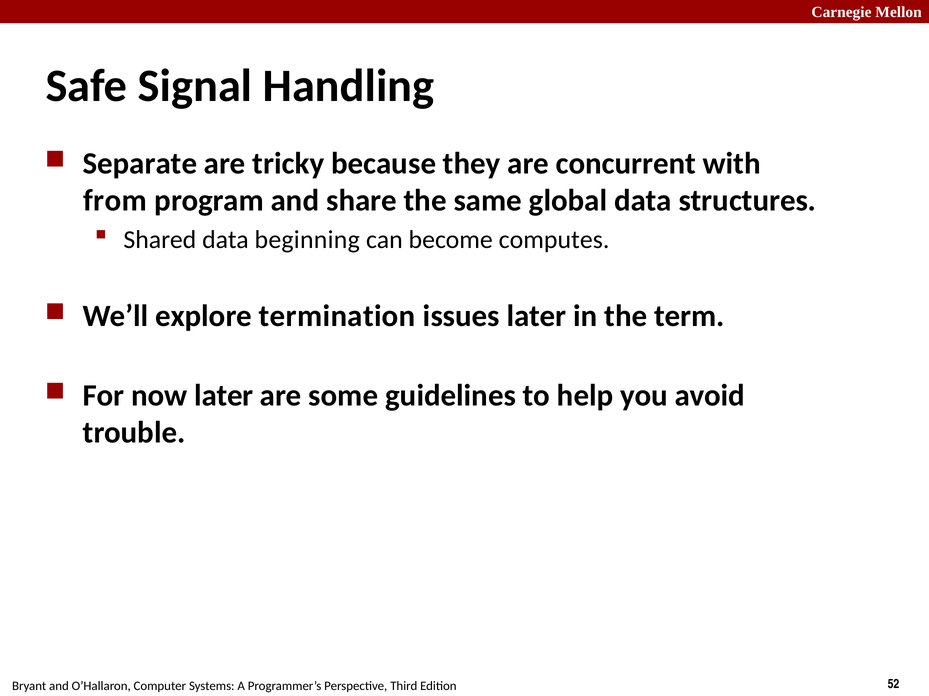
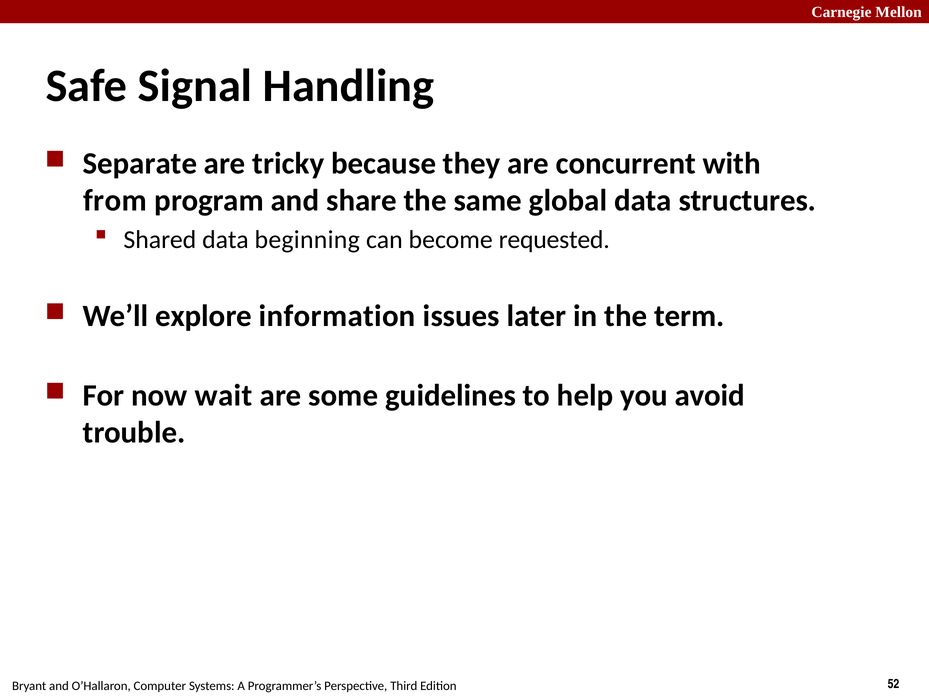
computes: computes -> requested (554, 240)
termination: termination -> information (337, 317)
now later: later -> wait (224, 396)
